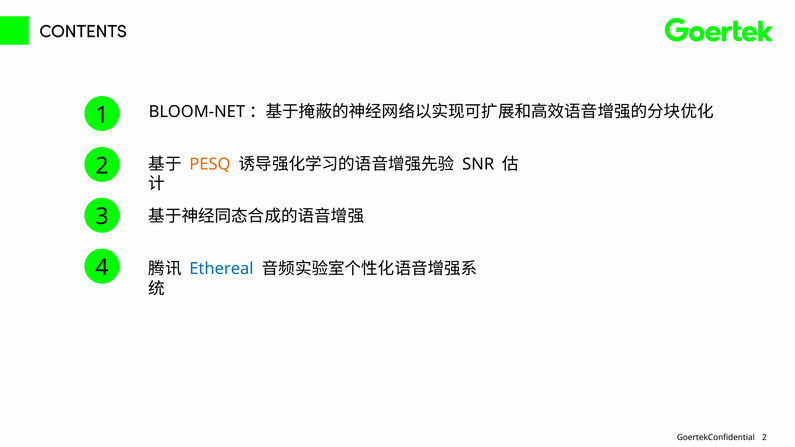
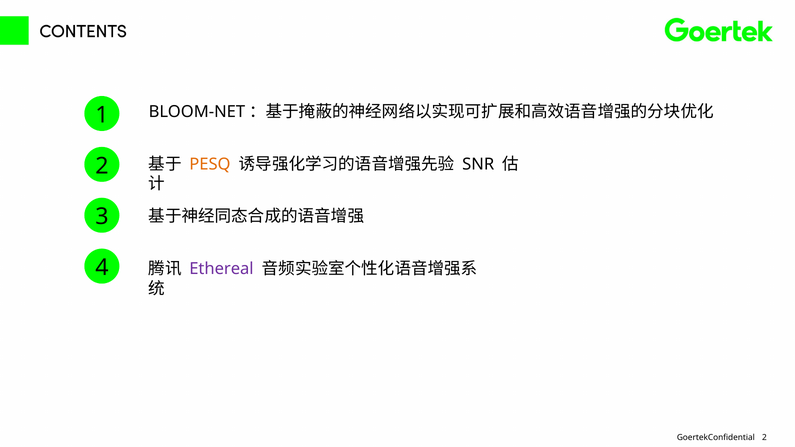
Ethereal colour: blue -> purple (221, 269)
